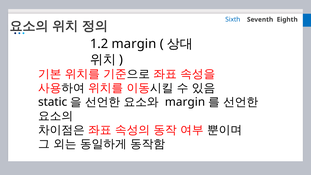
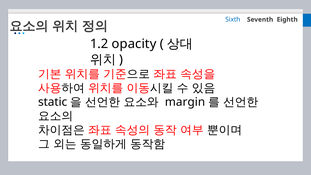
1.2 margin: margin -> opacity (134, 44)
